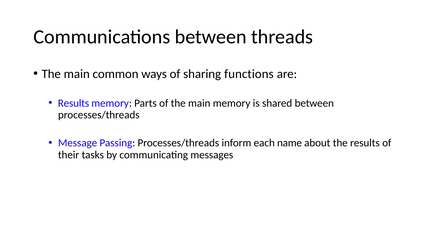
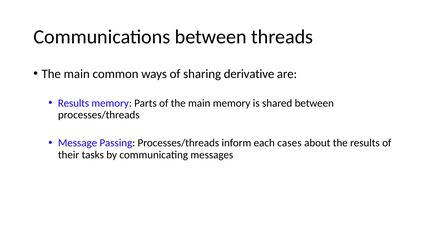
functions: functions -> derivative (249, 74)
name: name -> cases (289, 143)
